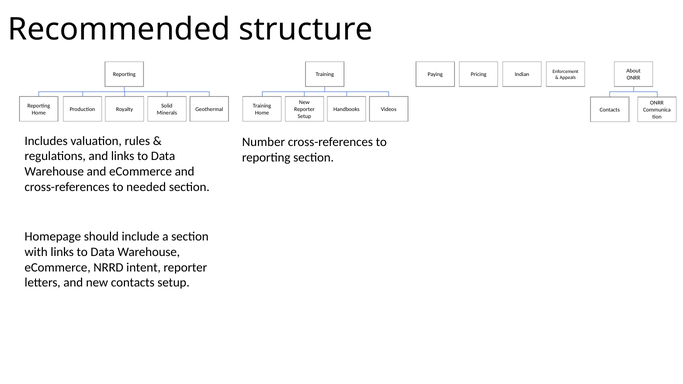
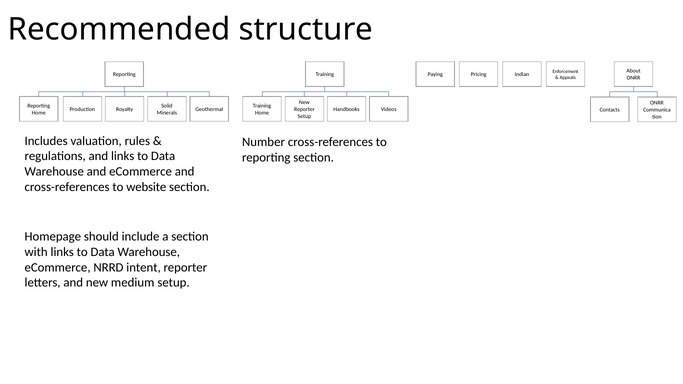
needed: needed -> website (146, 187)
new contacts: contacts -> medium (133, 283)
